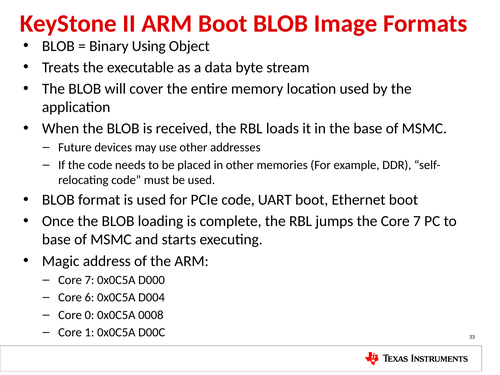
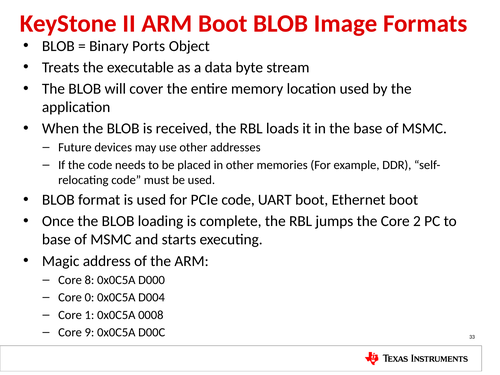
Using: Using -> Ports (149, 46)
the Core 7: 7 -> 2 (417, 221)
7: 7 -> 8 (89, 280)
6: 6 -> 0 (89, 297)
0: 0 -> 1 (89, 315)
1: 1 -> 9 (89, 332)
